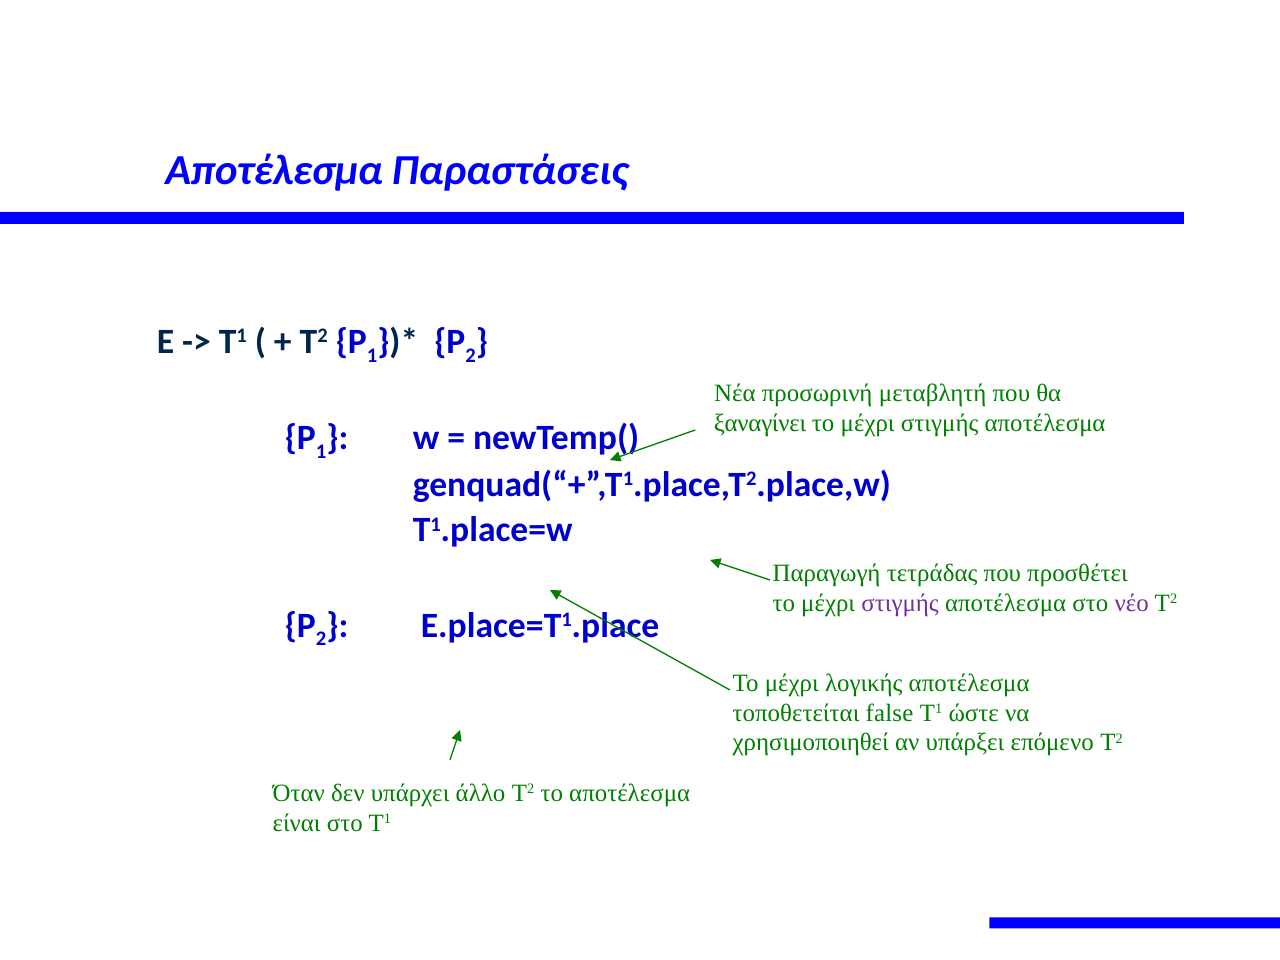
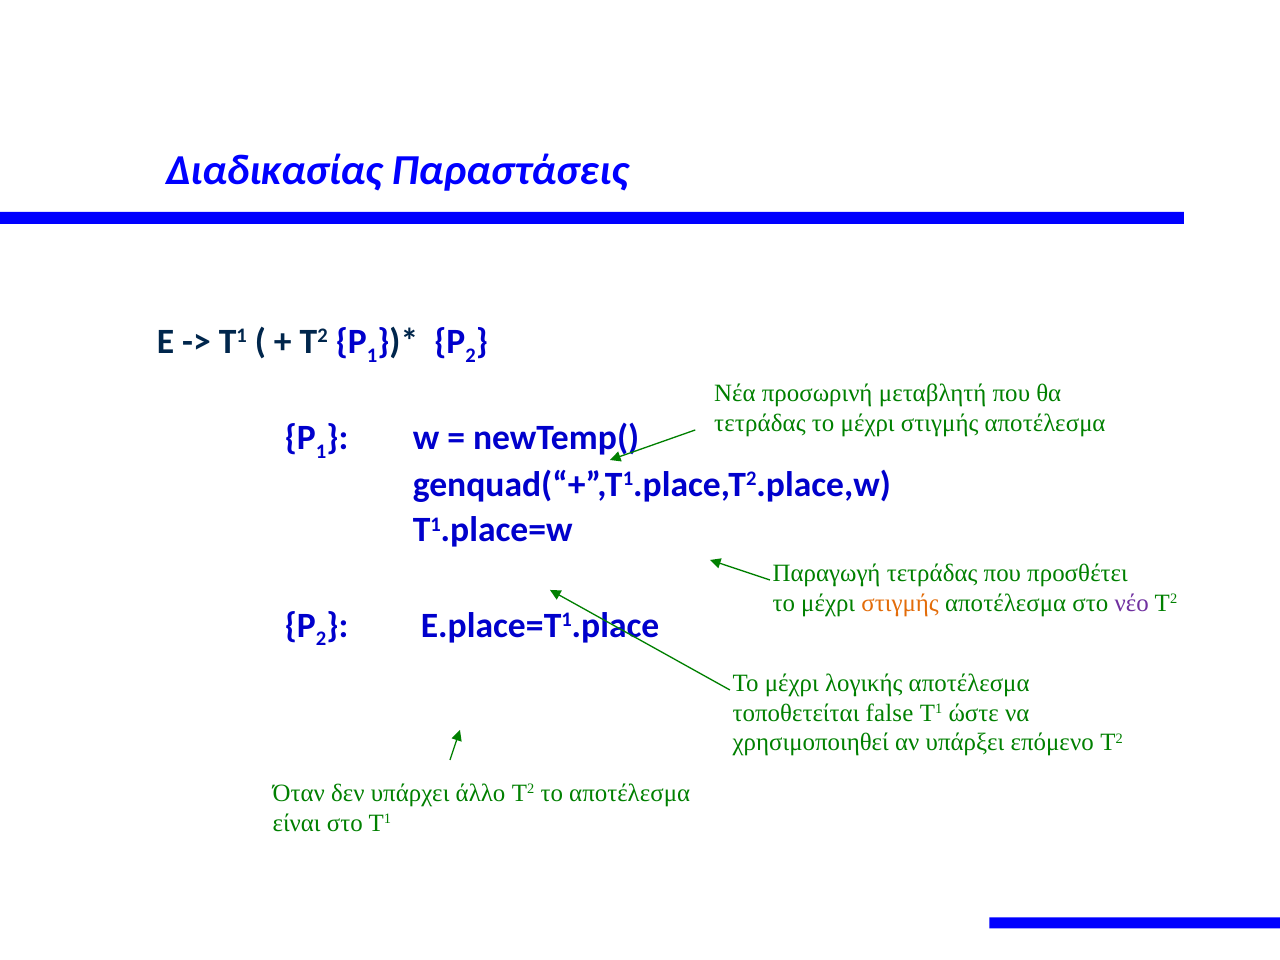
Αποτέλεσμα: Αποτέλεσμα -> Διαδικασίας (274, 171)
ξαναγίνει: ξαναγίνει -> τετράδας (760, 423)
στιγμής colour: purple -> orange (900, 603)
